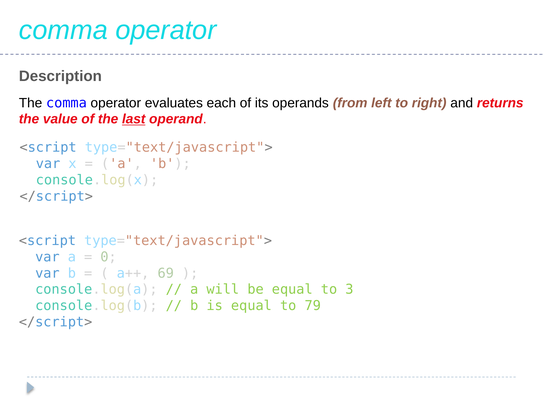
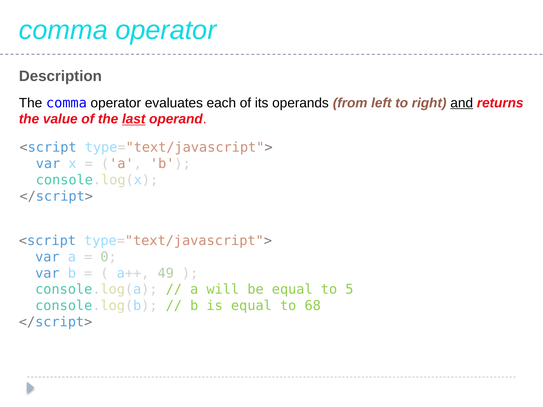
and underline: none -> present (462, 103)
69: 69 -> 49 (166, 273)
3: 3 -> 5 (349, 290)
79: 79 -> 68 (313, 306)
